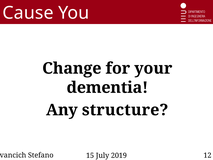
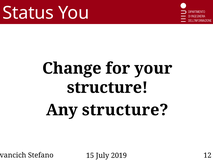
Cause: Cause -> Status (28, 13)
dementia: dementia -> structure (107, 87)
